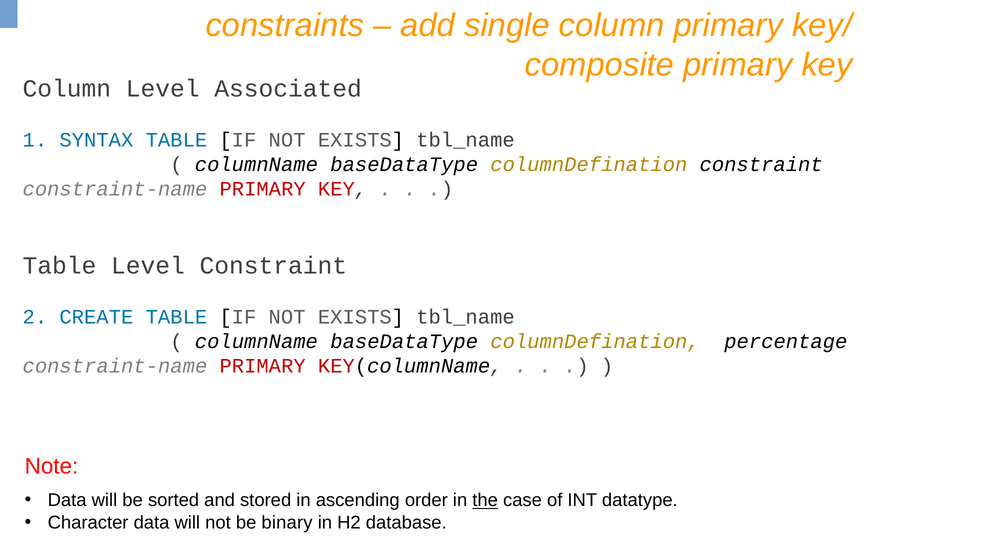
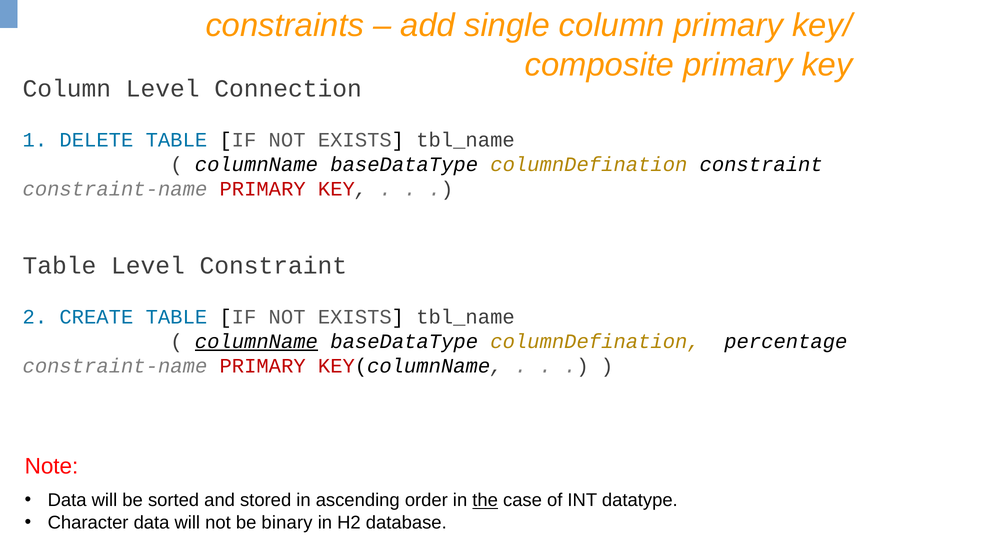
Associated: Associated -> Connection (288, 89)
SYNTAX: SYNTAX -> DELETE (96, 140)
columnName underline: none -> present (256, 341)
